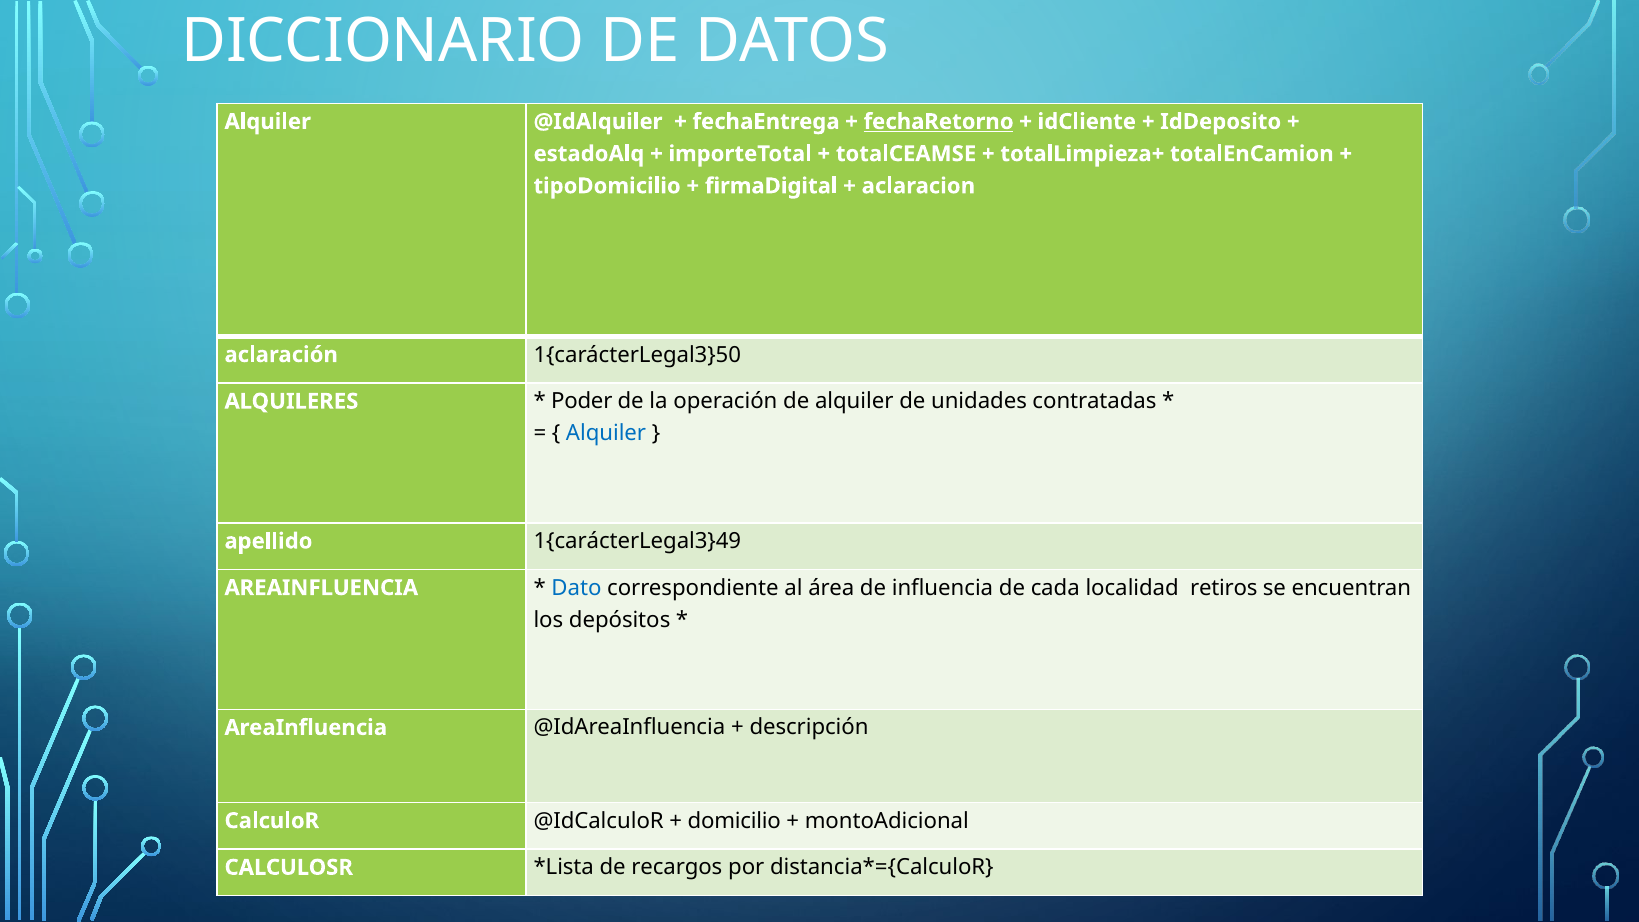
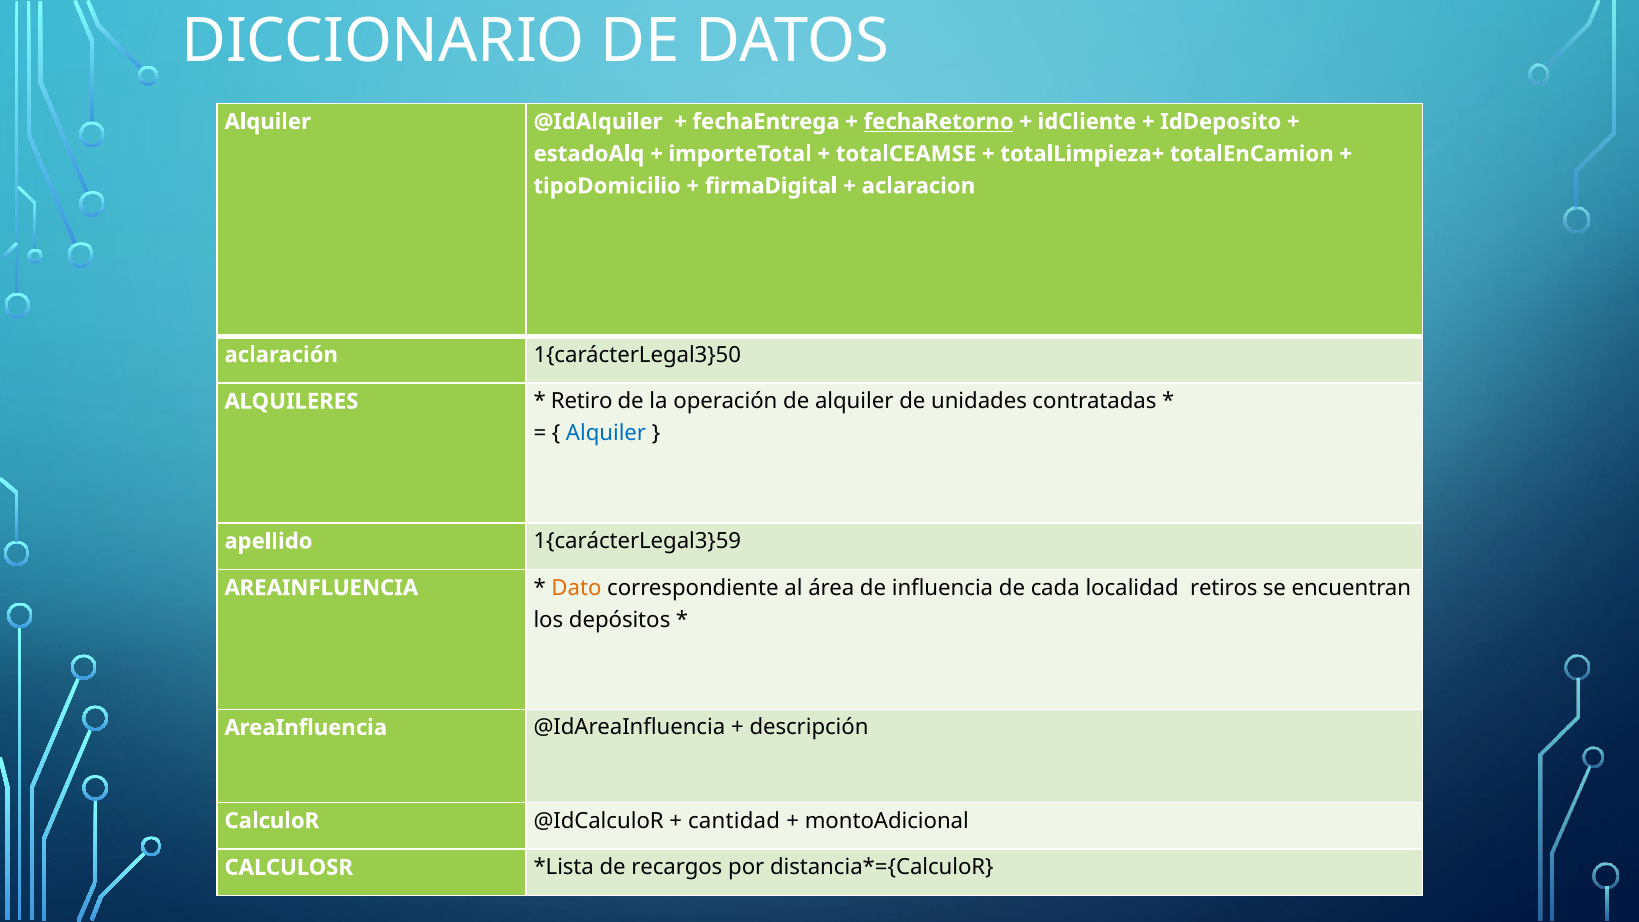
Poder: Poder -> Retiro (582, 401)
1{carácterLegal3}49: 1{carácterLegal3}49 -> 1{carácterLegal3}59 (637, 541)
Dato colour: blue -> orange (576, 588)
domicilio: domicilio -> cantidad (734, 821)
